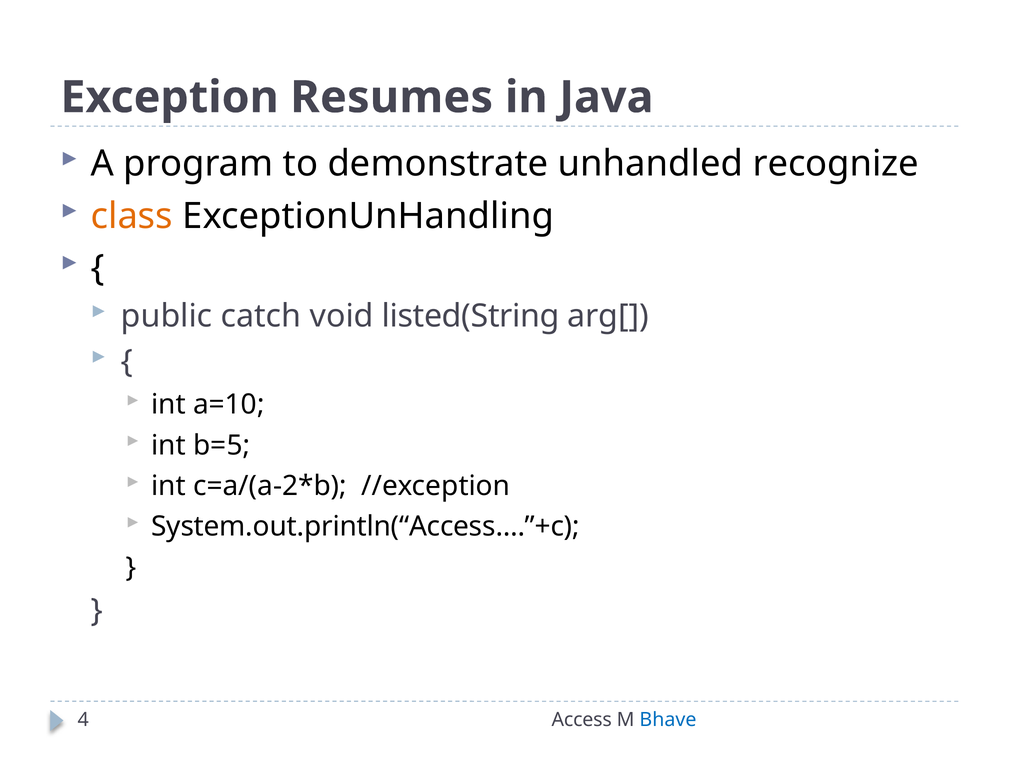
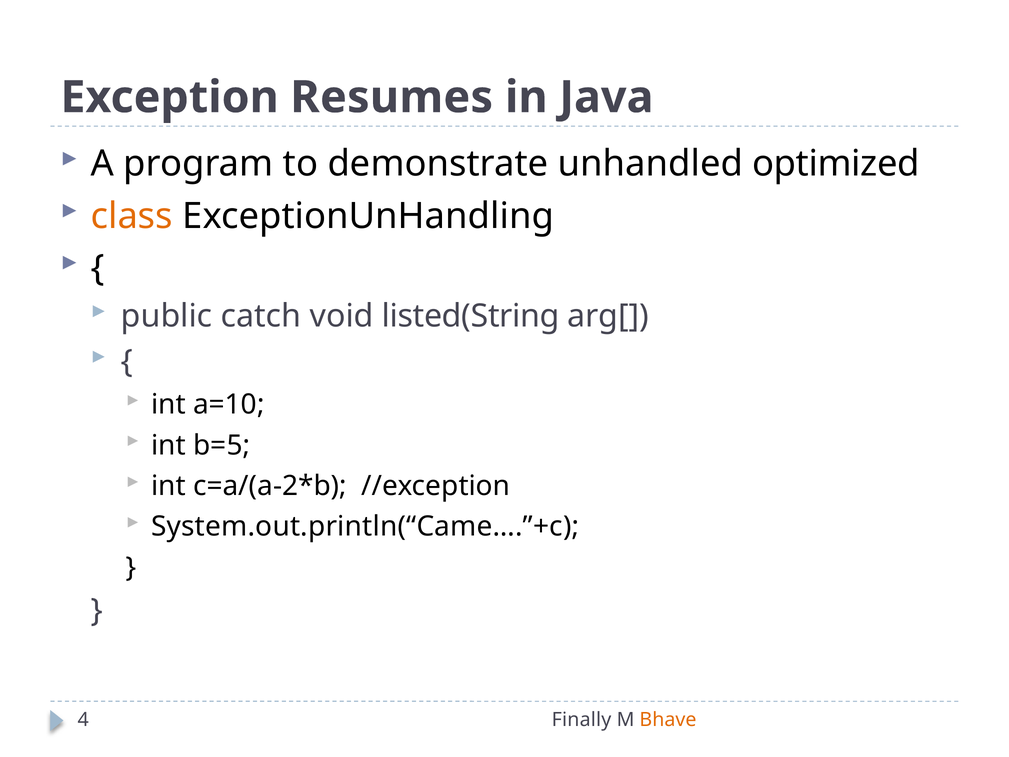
recognize: recognize -> optimized (836, 164)
System.out.println(“Access….”+c: System.out.println(“Access….”+c -> System.out.println(“Came….”+c (365, 526)
Access: Access -> Finally (582, 720)
Bhave colour: blue -> orange (668, 720)
